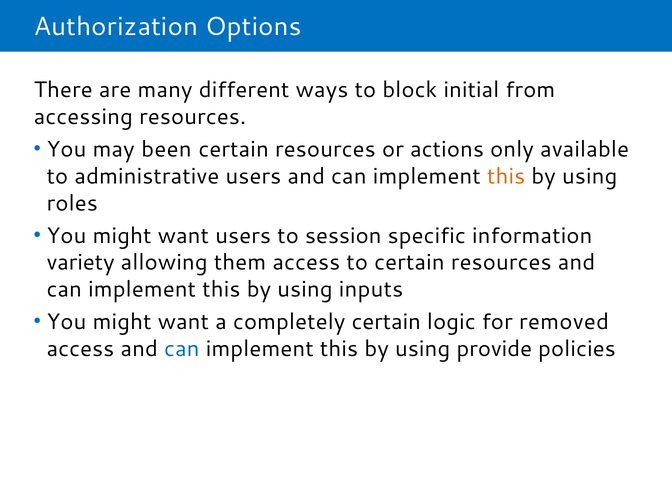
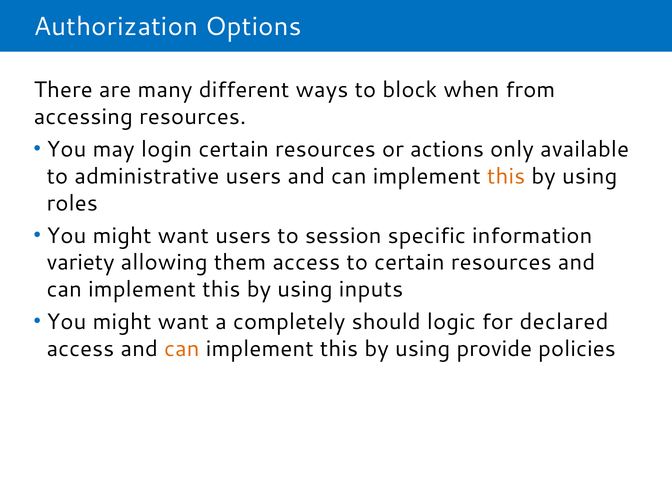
initial: initial -> when (471, 90)
been: been -> login (166, 149)
completely certain: certain -> should (386, 322)
removed: removed -> declared (564, 322)
can colour: blue -> orange (182, 349)
